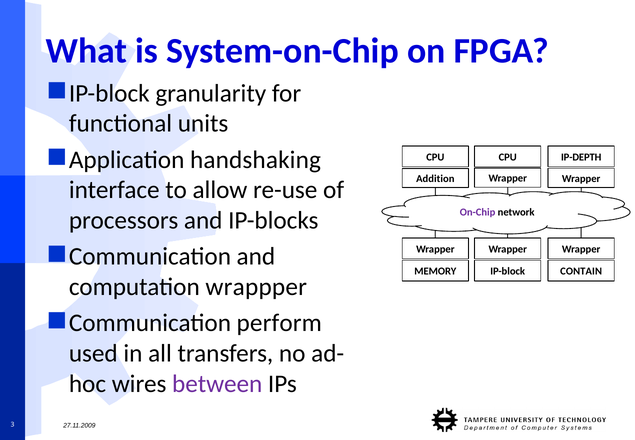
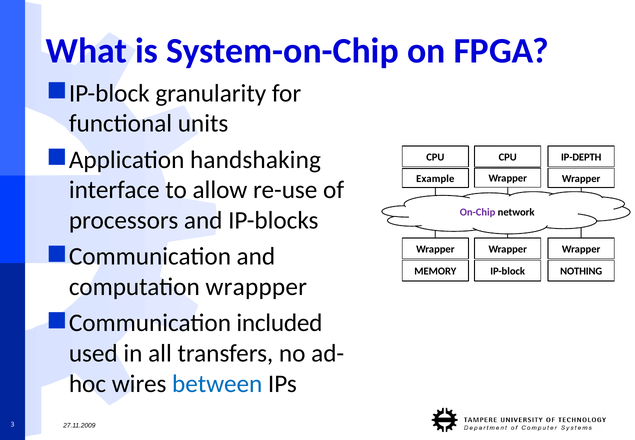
Addition: Addition -> Example (435, 179)
CONTAIN: CONTAIN -> NOTHING (581, 271)
perform: perform -> included (279, 323)
between colour: purple -> blue (217, 383)
